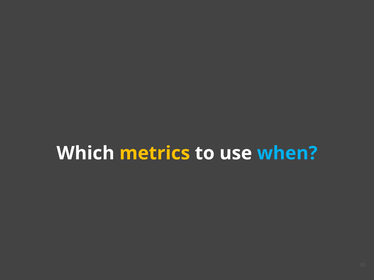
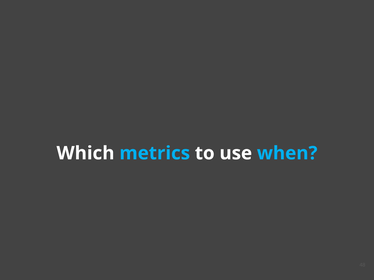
metrics colour: yellow -> light blue (155, 153)
